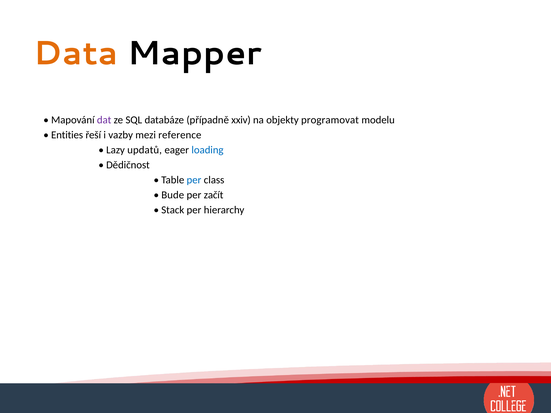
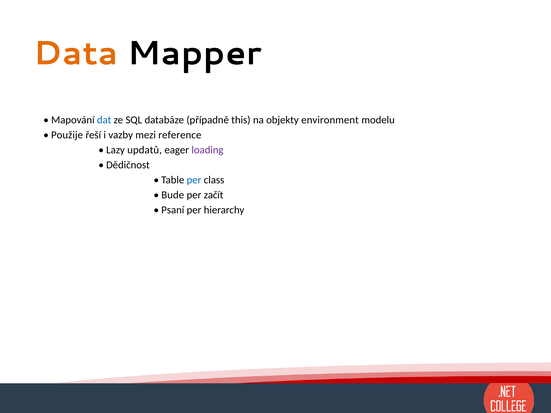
dat colour: purple -> blue (104, 120)
xxiv: xxiv -> this (241, 120)
programovat: programovat -> environment (330, 120)
Entities: Entities -> Použije (67, 135)
loading colour: blue -> purple (208, 150)
Stack: Stack -> Psaní (173, 210)
